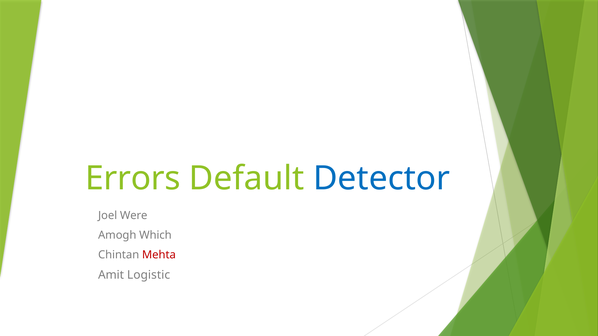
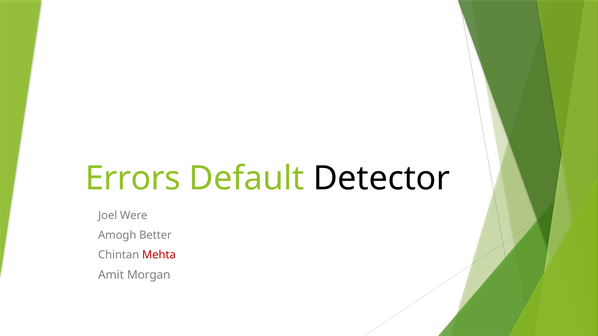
Detector colour: blue -> black (382, 179)
Which: Which -> Better (155, 235)
Logistic: Logistic -> Morgan (149, 275)
